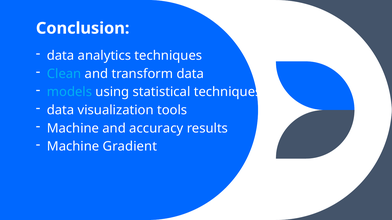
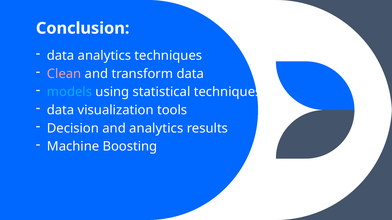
Clean colour: light blue -> pink (64, 74)
Machine: Machine -> Decision (73, 129)
and accuracy: accuracy -> analytics (156, 129)
Gradient: Gradient -> Boosting (130, 147)
